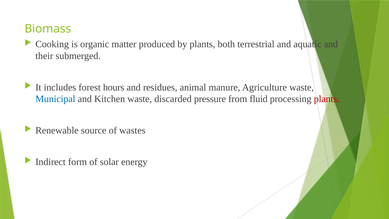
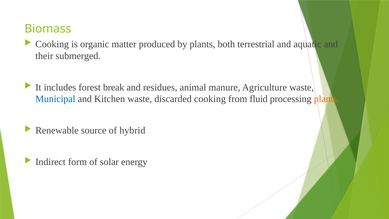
hours: hours -> break (114, 87)
discarded pressure: pressure -> cooking (210, 99)
plants colour: red -> orange (327, 99)
wastes: wastes -> hybrid (132, 130)
